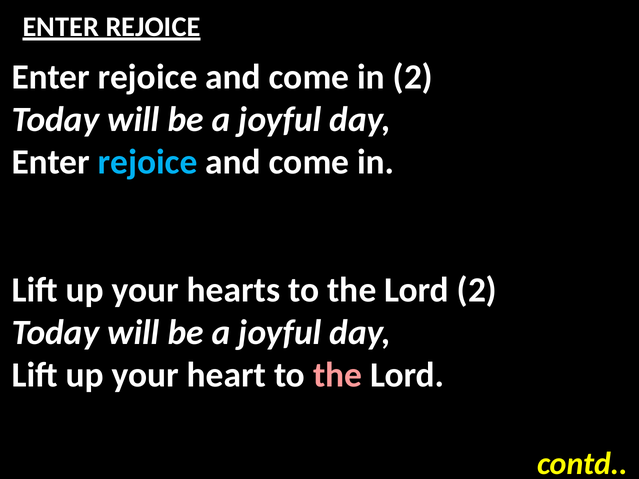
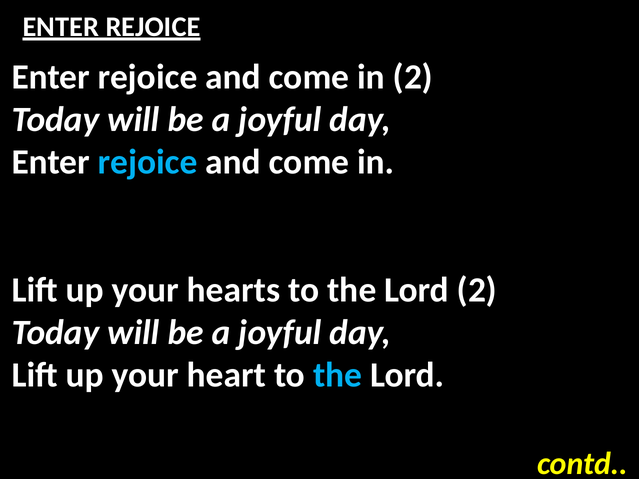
the colour: pink -> light blue (338, 375)
